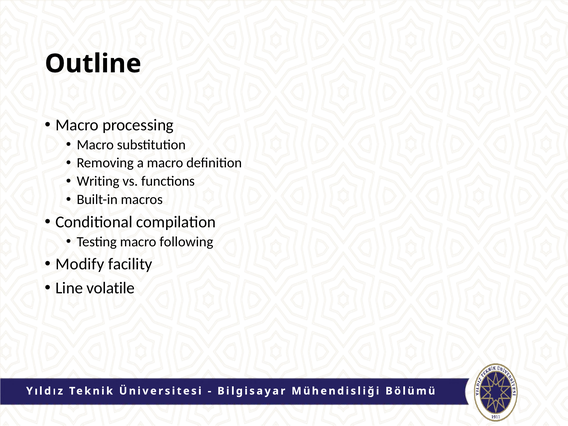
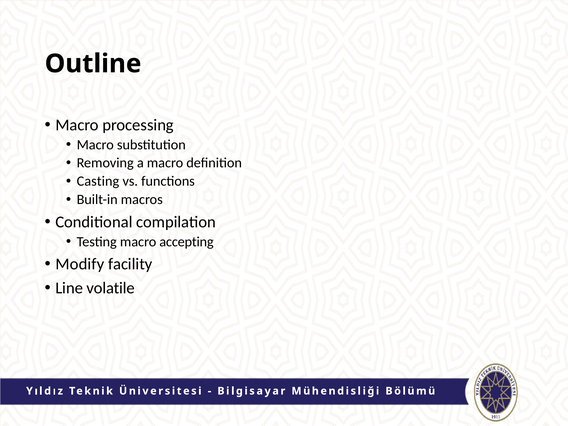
Writing: Writing -> Casting (98, 181)
following: following -> accepting (186, 242)
